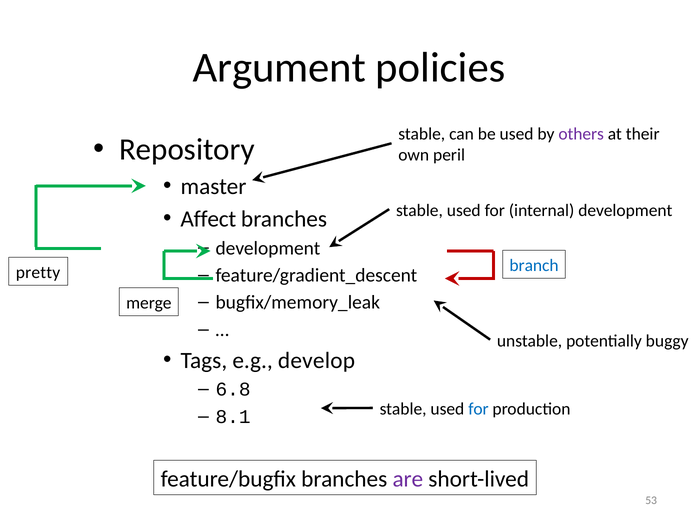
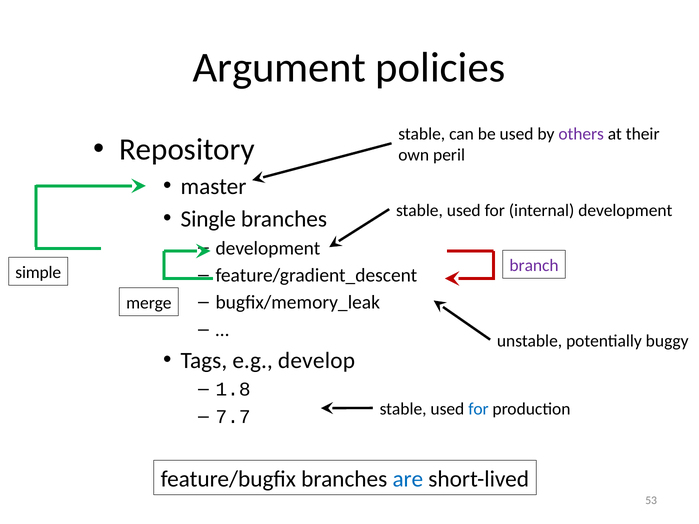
Affect: Affect -> Single (208, 219)
branch colour: blue -> purple (534, 266)
pretty: pretty -> simple (38, 273)
6.8: 6.8 -> 1.8 (233, 390)
8.1: 8.1 -> 7.7 (233, 417)
are colour: purple -> blue (408, 479)
